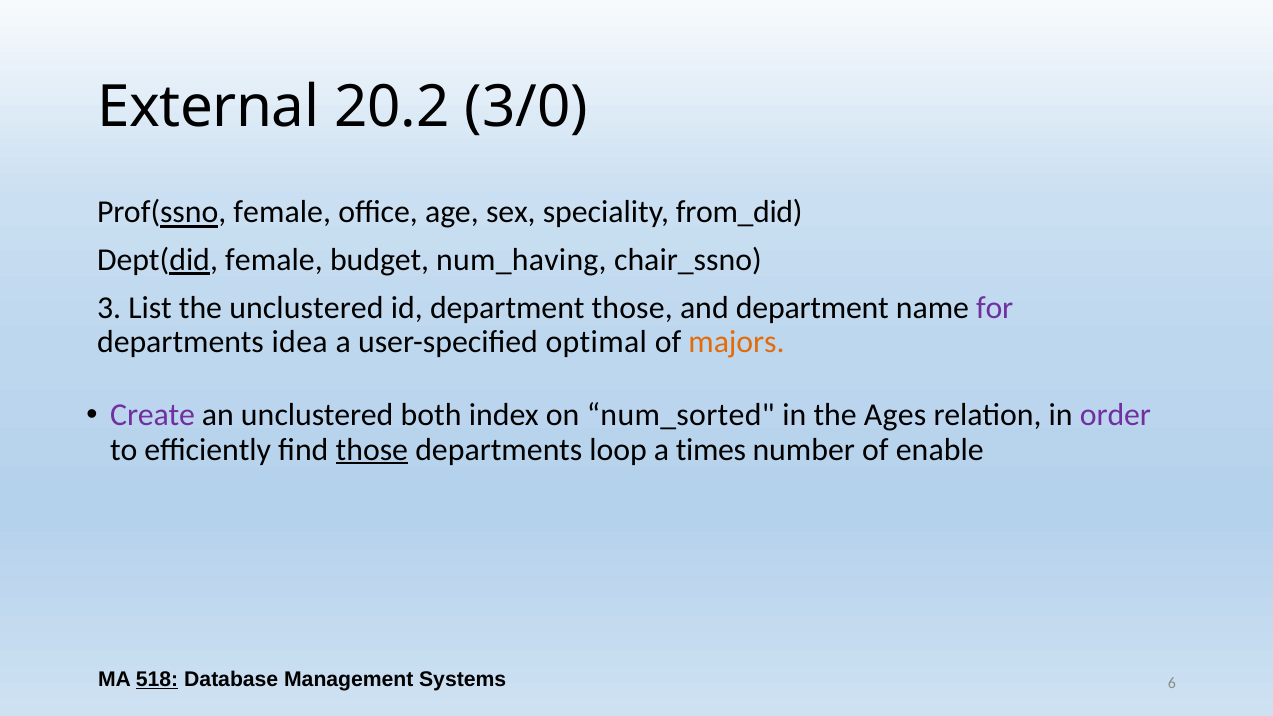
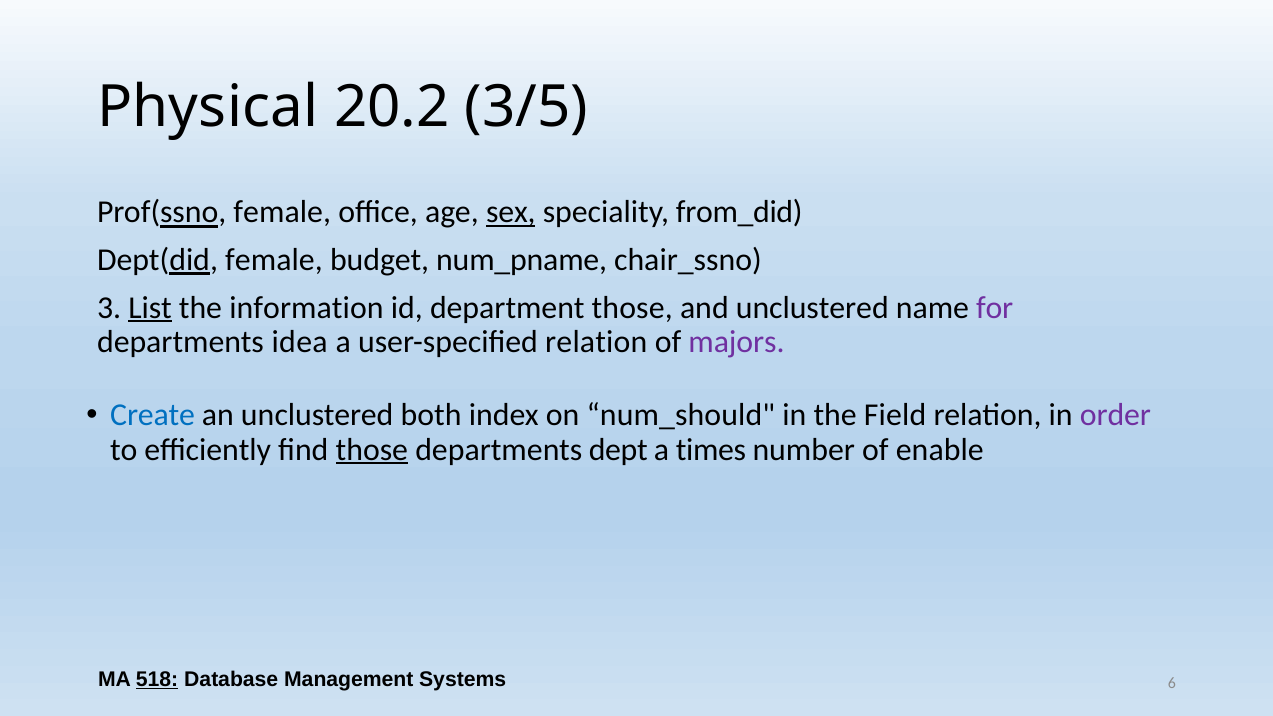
External: External -> Physical (208, 107)
3/0: 3/0 -> 3/5 (527, 107)
sex underline: none -> present (511, 212)
num_having: num_having -> num_pname (522, 260)
List underline: none -> present (150, 308)
the unclustered: unclustered -> information (306, 308)
and department: department -> unclustered (812, 308)
user-specified optimal: optimal -> relation (596, 342)
majors colour: orange -> purple (737, 342)
Create colour: purple -> blue (153, 415)
num_sorted: num_sorted -> num_should (681, 415)
Ages: Ages -> Field (895, 415)
loop: loop -> dept (618, 450)
